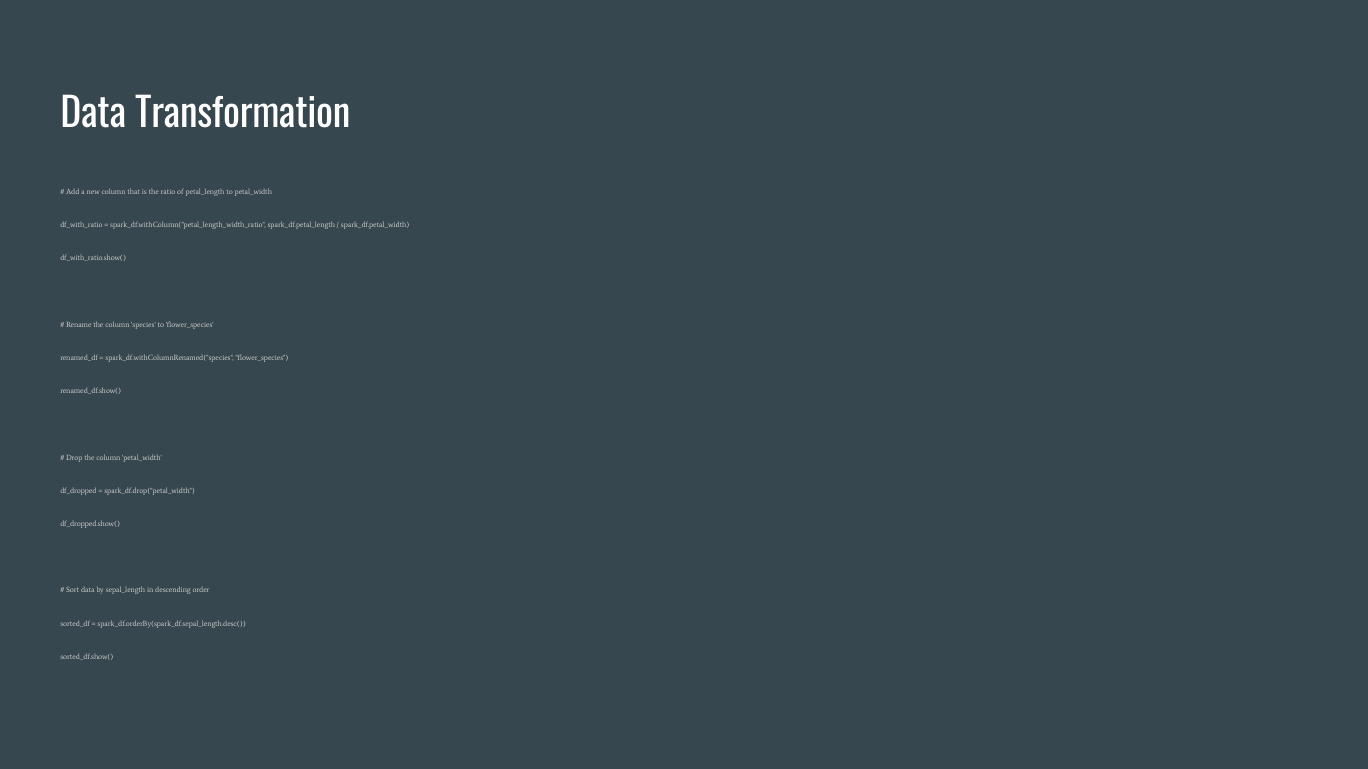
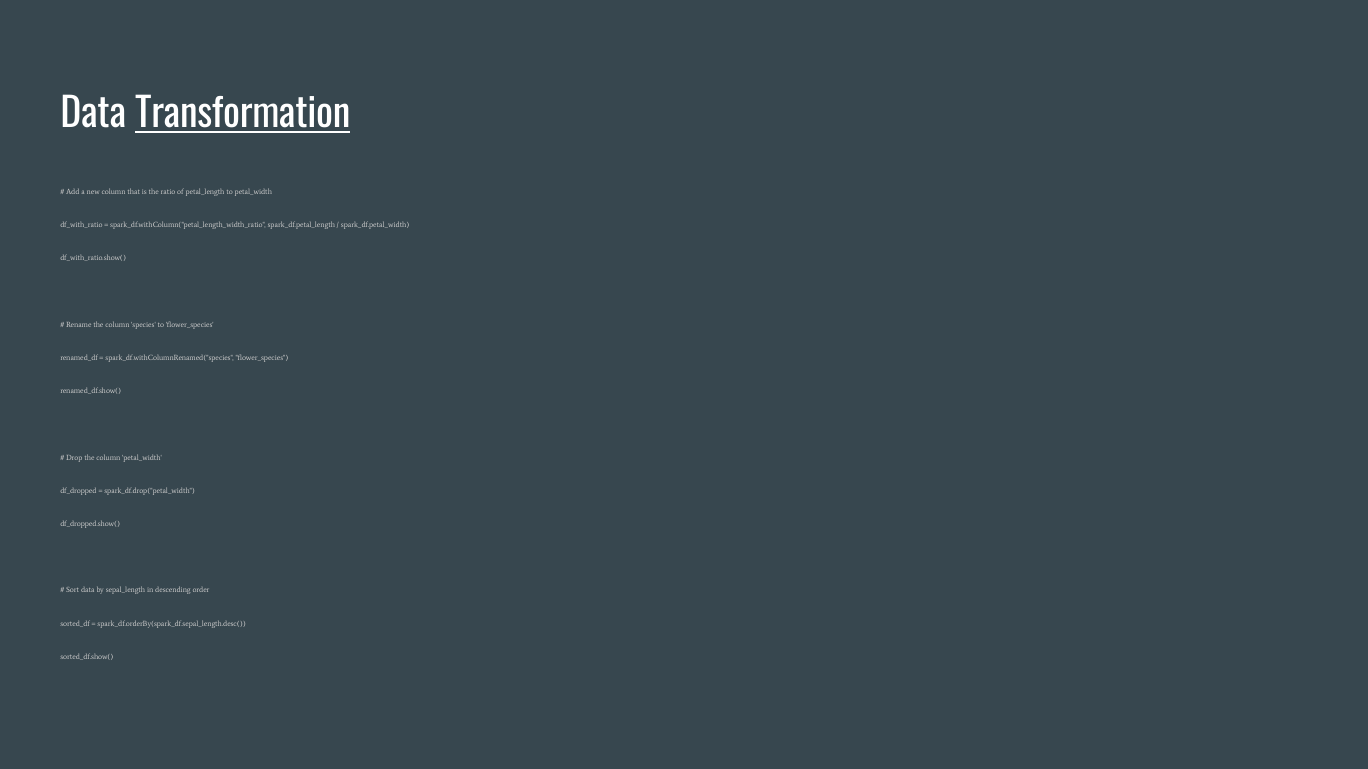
Transformation underline: none -> present (243, 115)
